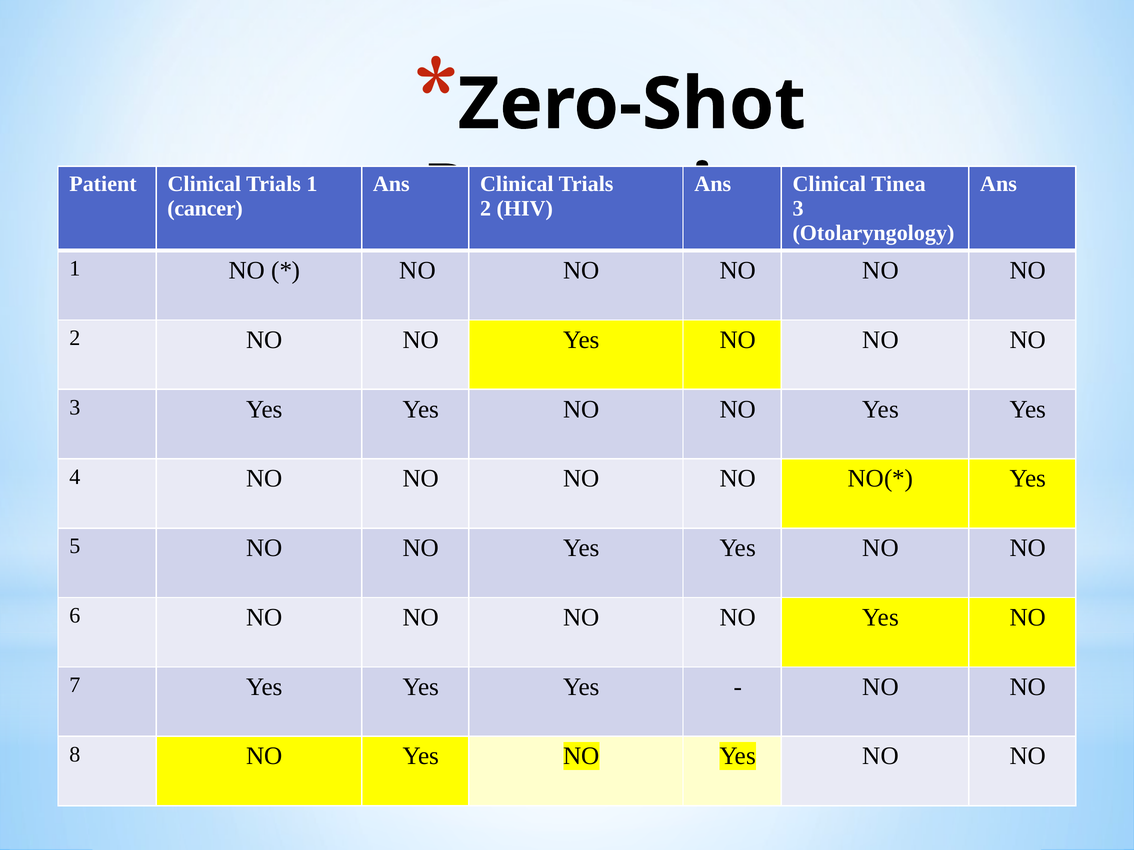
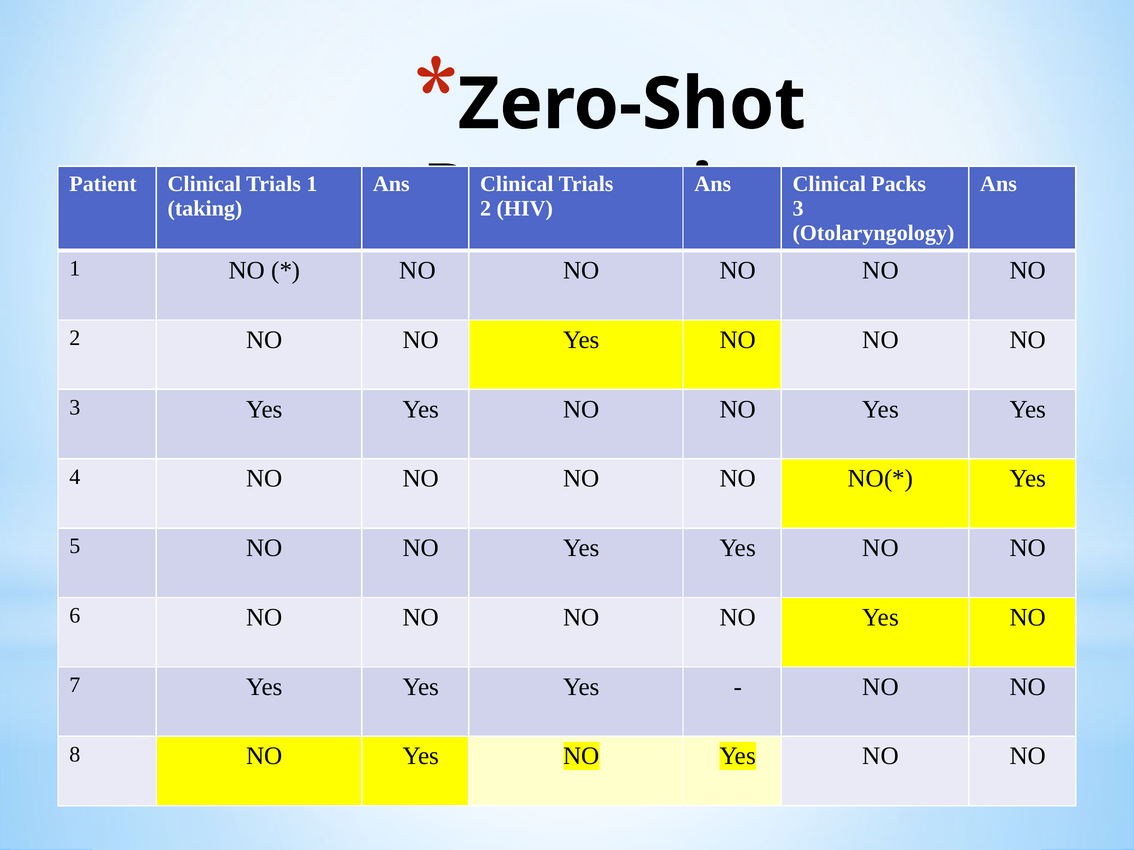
Tinea: Tinea -> Packs (899, 184)
cancer: cancer -> taking (205, 209)
